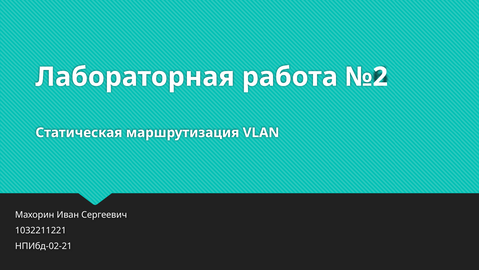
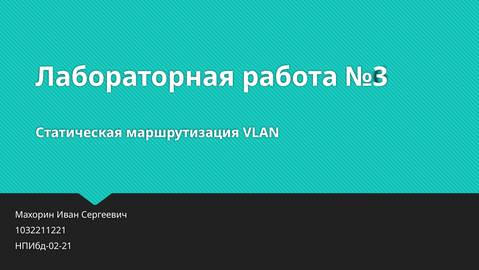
№2: №2 -> №3 (366, 77)
